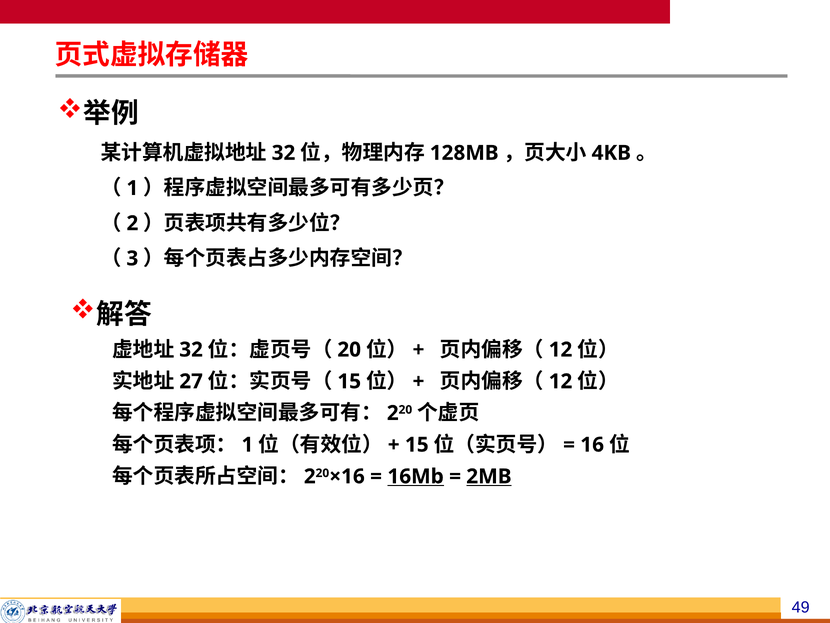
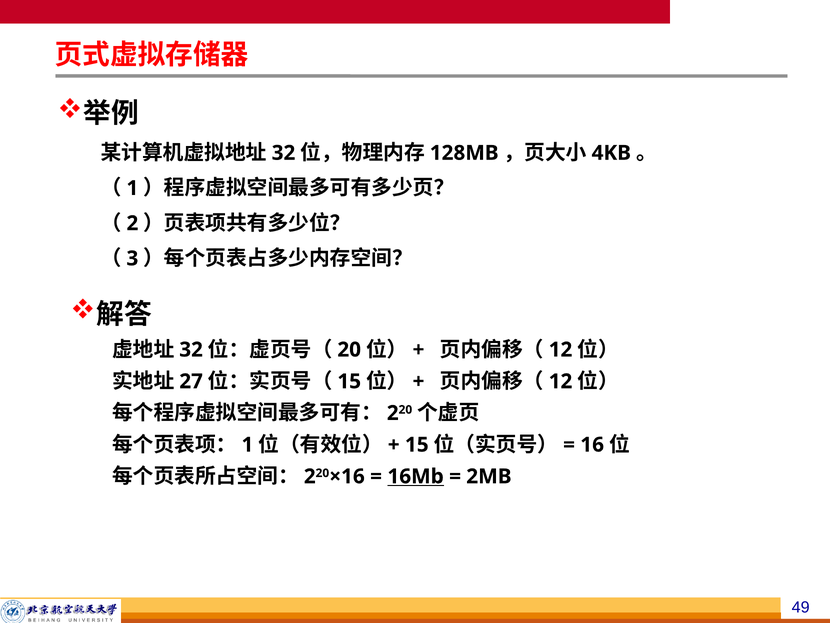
2MB underline: present -> none (489, 476)
